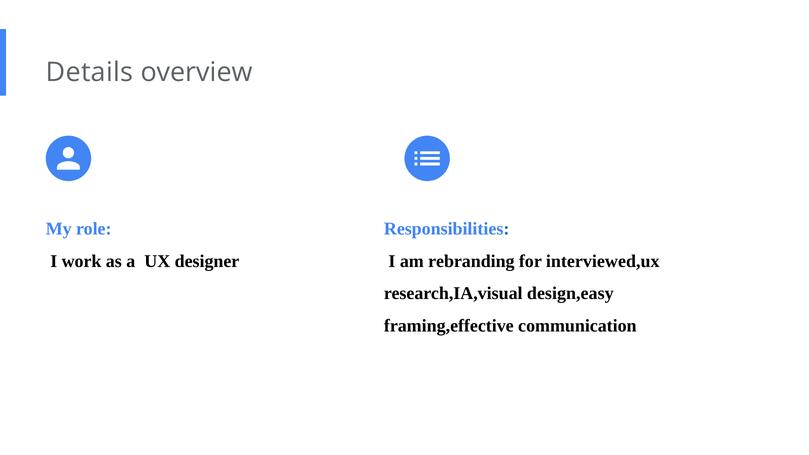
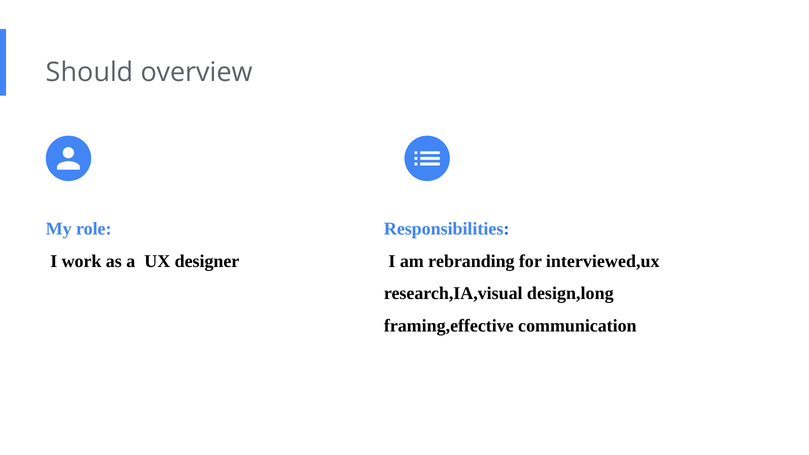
Details: Details -> Should (90, 73)
design,easy: design,easy -> design,long (570, 294)
